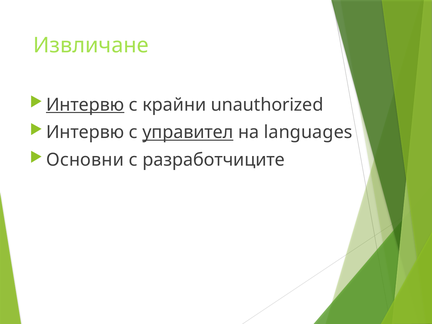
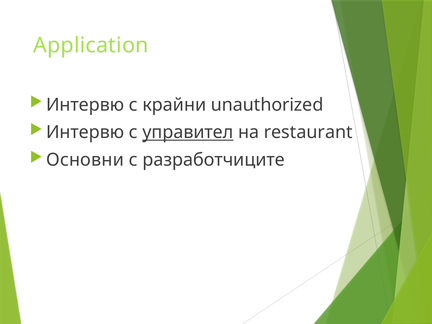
Извличане: Извличане -> Application (91, 45)
Интервю underline: present -> none (85, 105)
languages: languages -> restaurant (308, 132)
